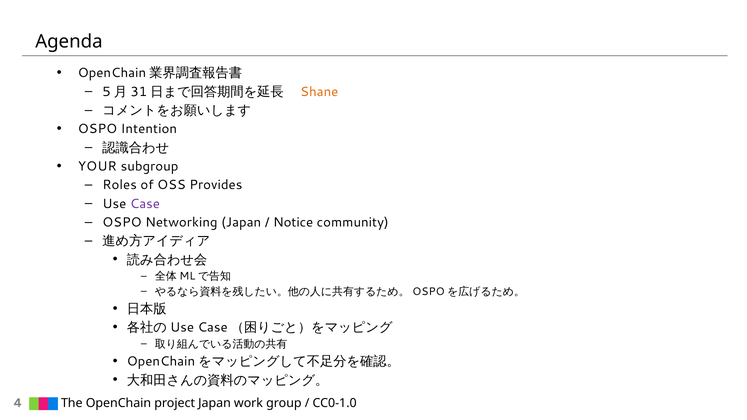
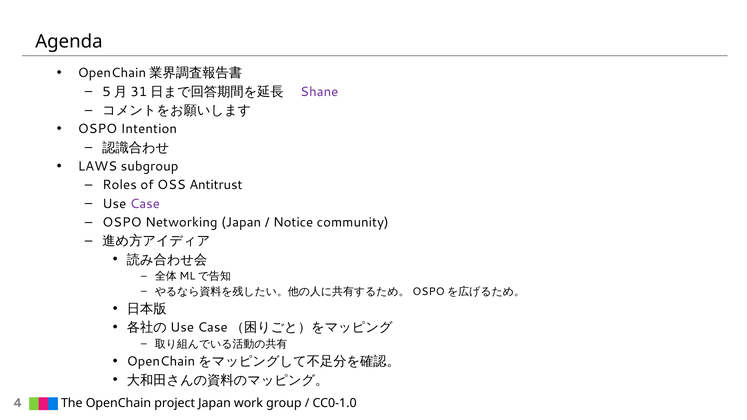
Shane colour: orange -> purple (319, 92)
YOUR: YOUR -> LAWS (97, 166)
Provides: Provides -> Antitrust (216, 185)
